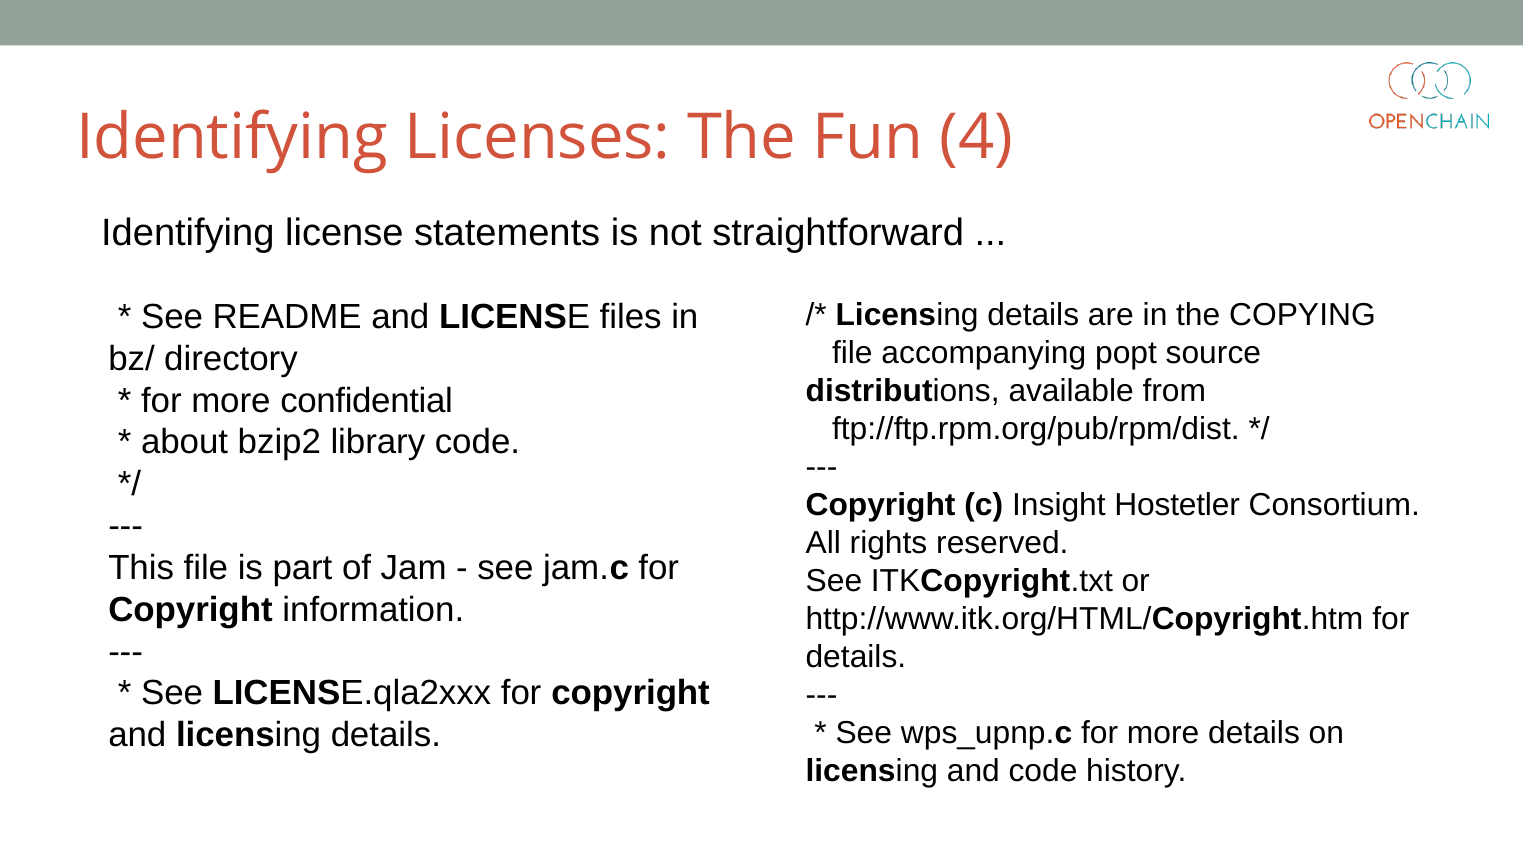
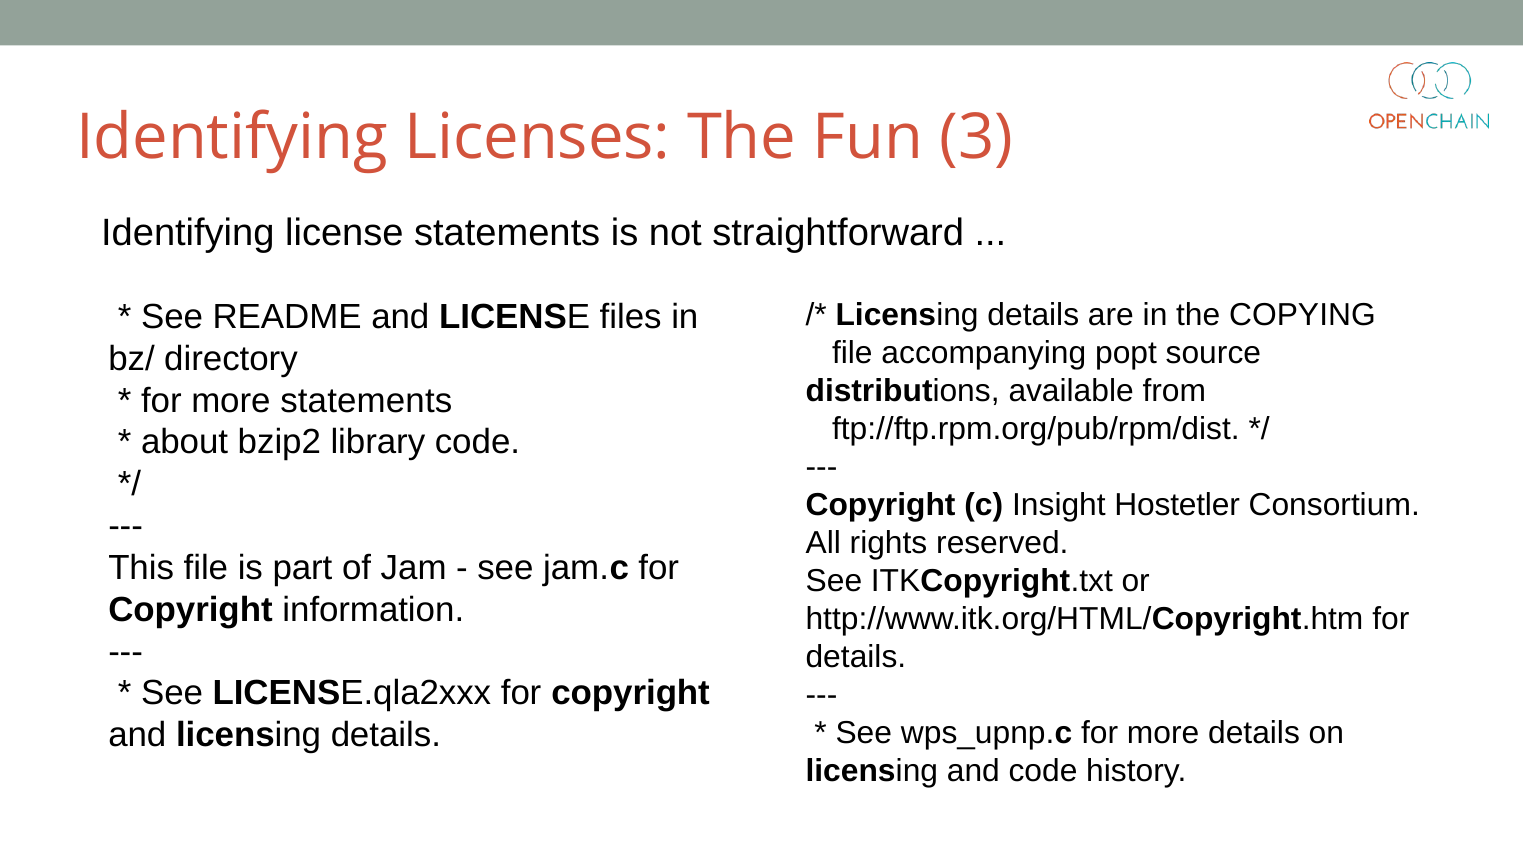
4: 4 -> 3 (976, 137)
more confidential: confidential -> statements (366, 401)
